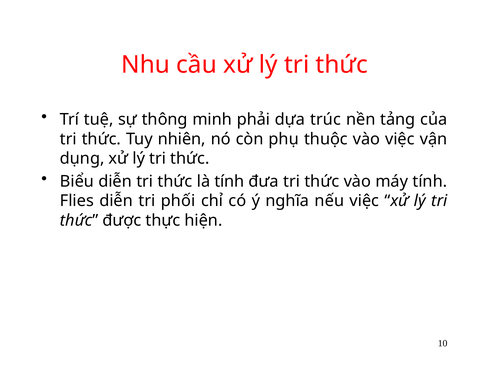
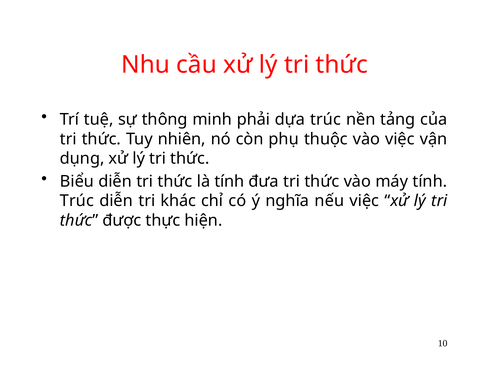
Flies: Flies -> Trúc (77, 201)
phối: phối -> khác (178, 201)
